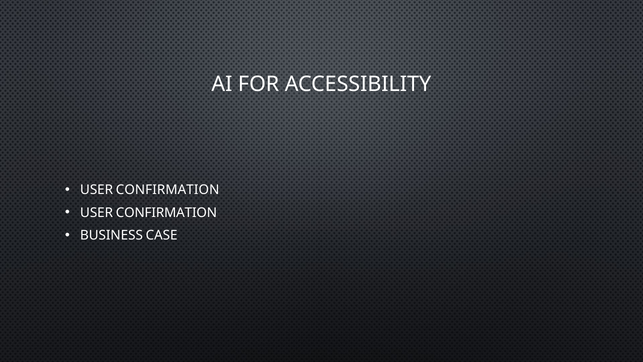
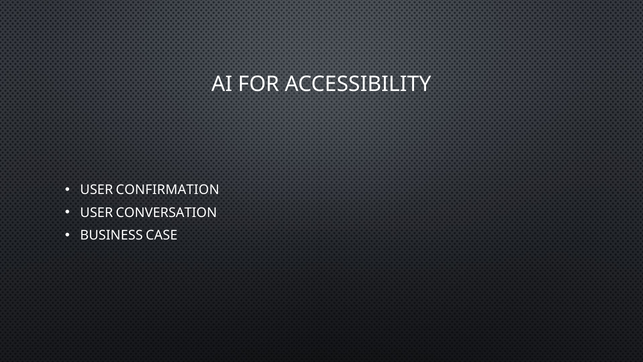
CONFIRMATION: CONFIRMATION -> CONVERSATION (166, 213)
